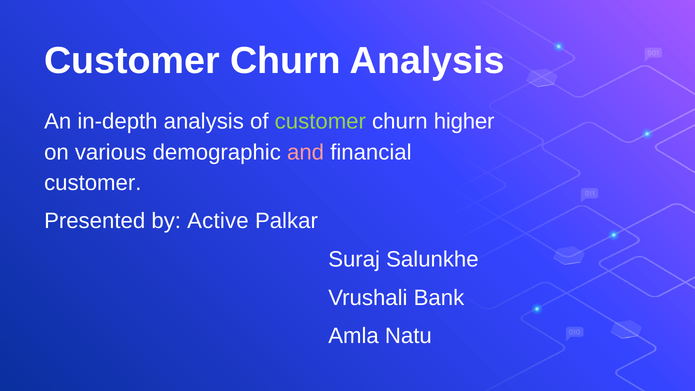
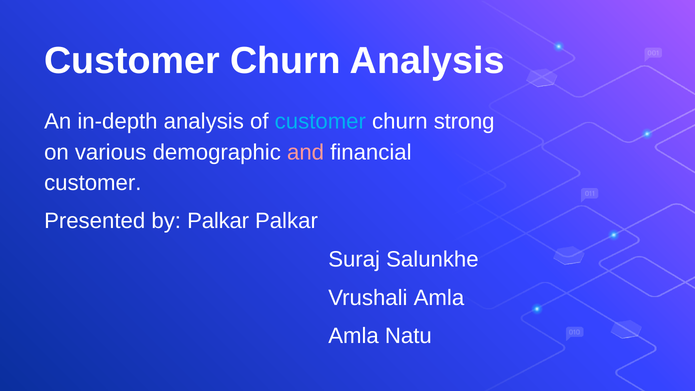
customer colour: light green -> light blue (320, 122)
higher: higher -> strong (464, 122)
by Active: Active -> Palkar (218, 221)
Vrushali Bank: Bank -> Amla (439, 298)
